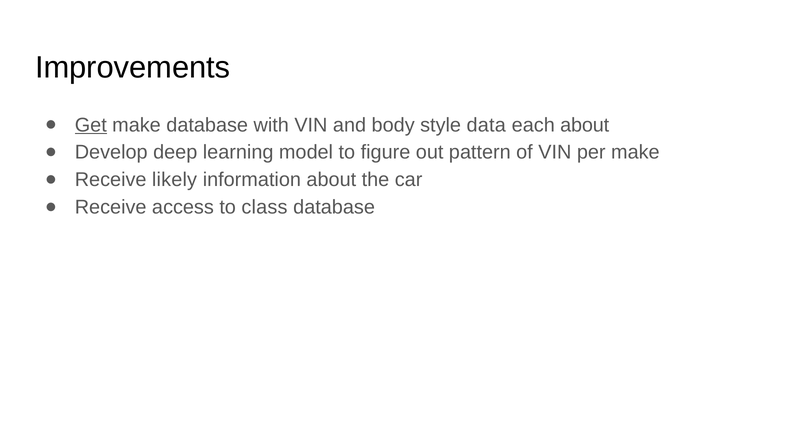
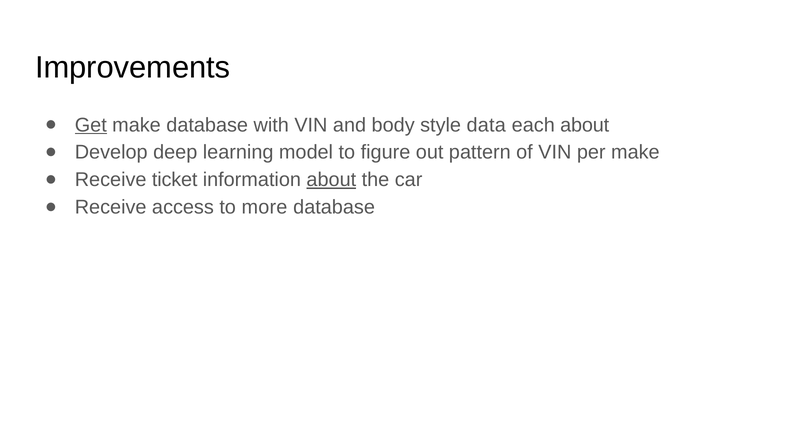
likely: likely -> ticket (175, 180)
about underline: none -> present (331, 180)
class: class -> more (264, 207)
